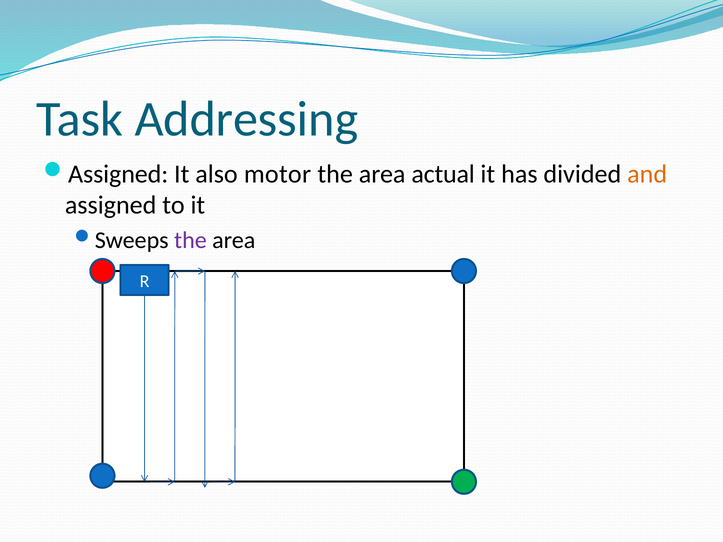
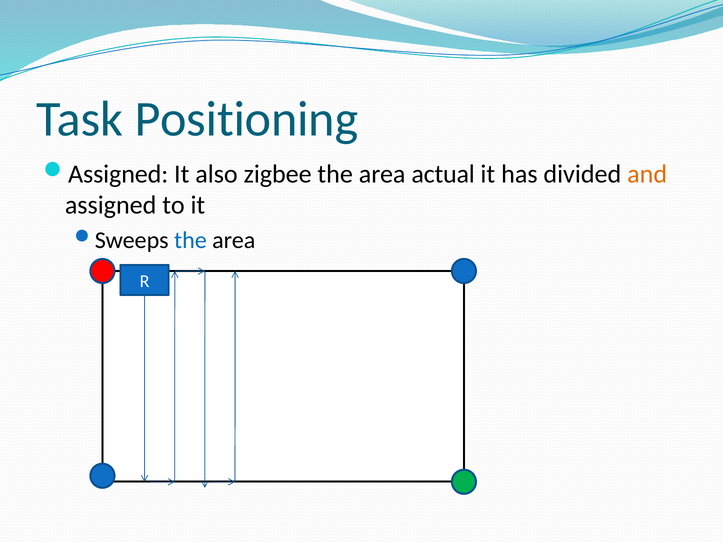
Addressing: Addressing -> Positioning (246, 119)
motor: motor -> zigbee (278, 174)
the colour: purple -> blue (190, 240)
